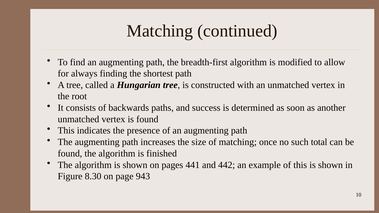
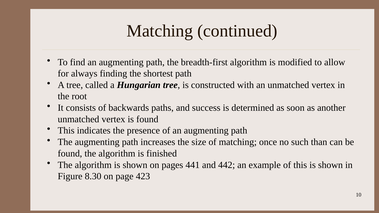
total: total -> than (319, 142)
943: 943 -> 423 (143, 176)
